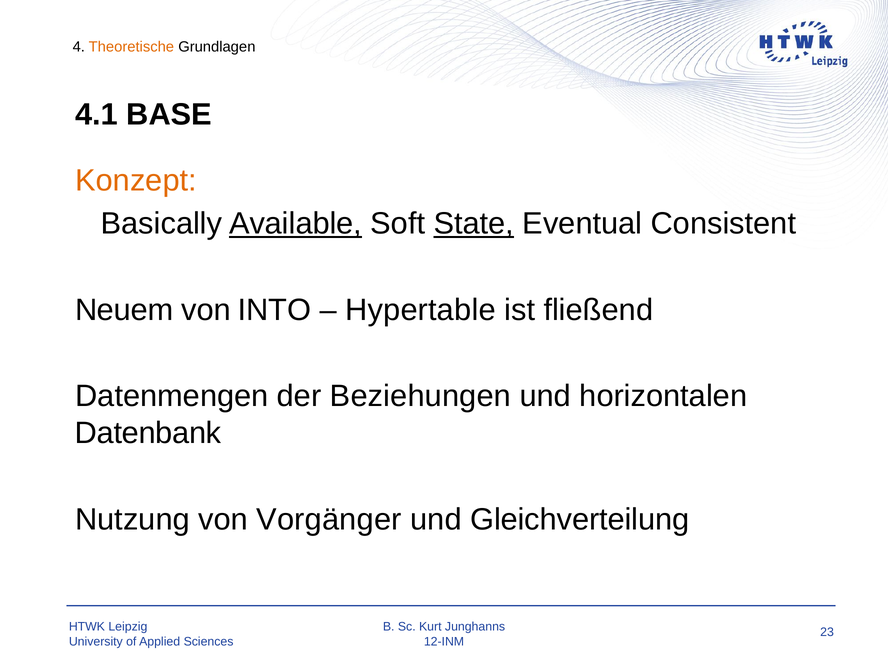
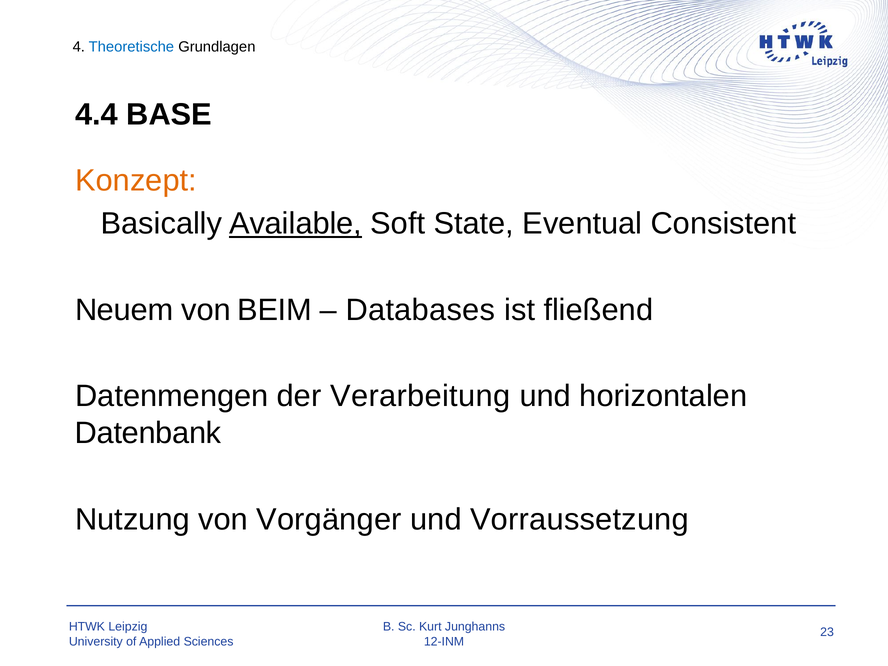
Theoretische colour: orange -> blue (131, 47)
4.1: 4.1 -> 4.4 (97, 115)
State underline: present -> none (474, 224)
INTO: INTO -> BEIM (275, 310)
Hypertable: Hypertable -> Databases (420, 310)
Beziehungen: Beziehungen -> Verarbeitung (420, 396)
Gleichverteilung: Gleichverteilung -> Vorraussetzung (580, 519)
